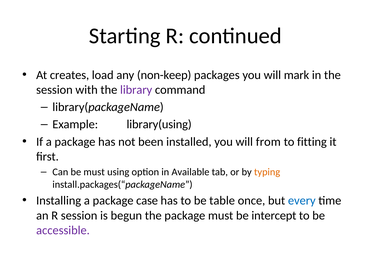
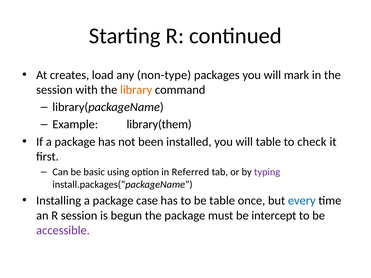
non-keep: non-keep -> non-type (164, 75)
library colour: purple -> orange (136, 90)
library(using: library(using -> library(them (159, 125)
will from: from -> table (268, 142)
fitting: fitting -> check (312, 142)
be must: must -> basic (94, 172)
Available: Available -> Referred (190, 172)
typing colour: orange -> purple (267, 172)
